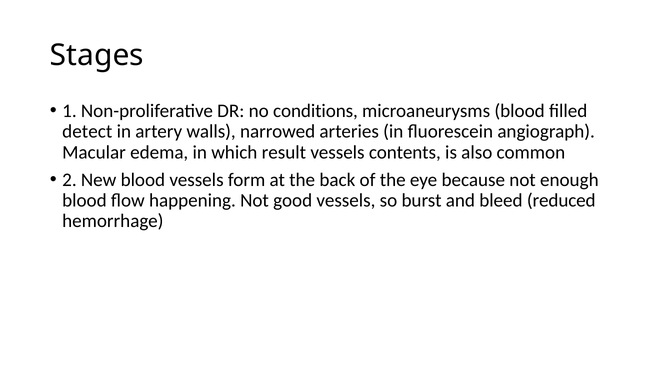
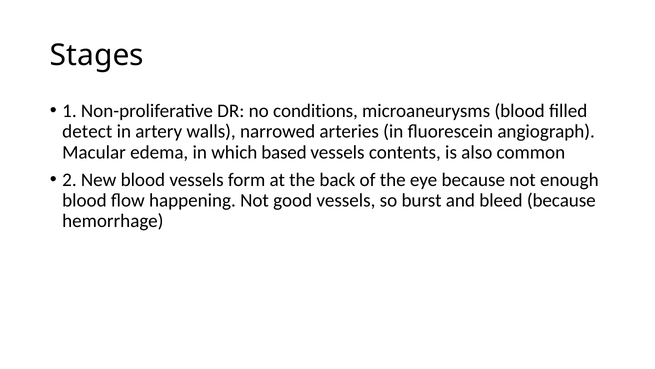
result: result -> based (284, 152)
bleed reduced: reduced -> because (561, 200)
